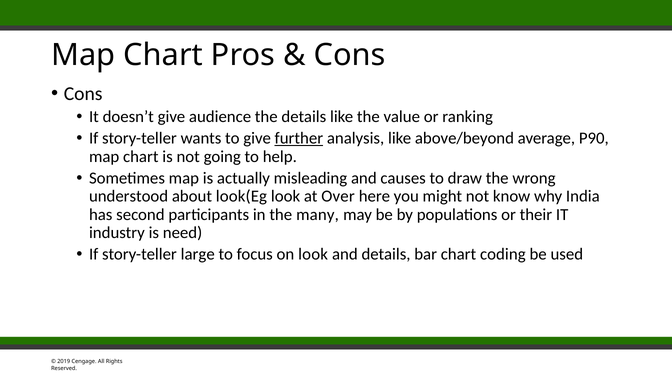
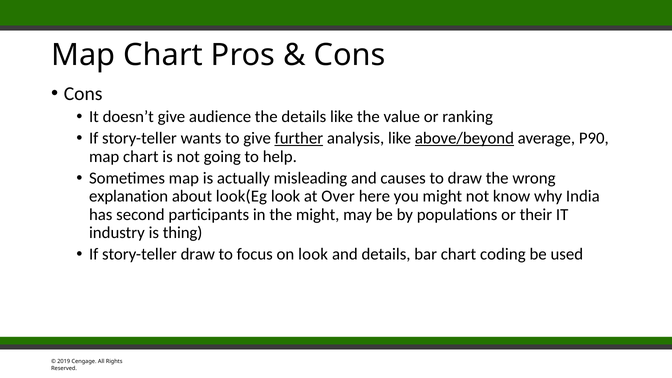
above/beyond underline: none -> present (464, 138)
understood: understood -> explanation (129, 196)
the many: many -> might (318, 214)
need: need -> thing (183, 233)
story-teller large: large -> draw (198, 254)
